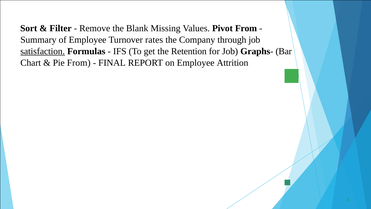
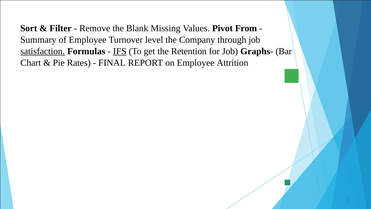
rates: rates -> level (154, 40)
IFS underline: none -> present (120, 51)
Pie From: From -> Rates (79, 63)
